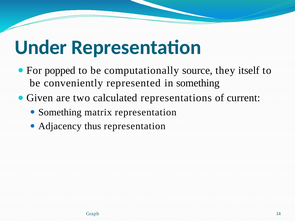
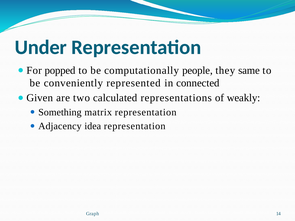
source: source -> people (197, 70)
itself: itself -> same (249, 70)
in something: something -> connected (198, 83)
current: current -> weakly (244, 98)
thus: thus -> idea (93, 126)
